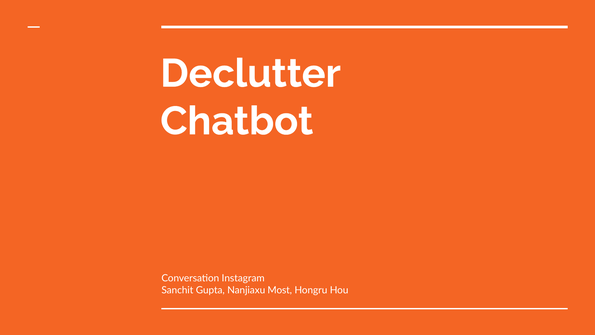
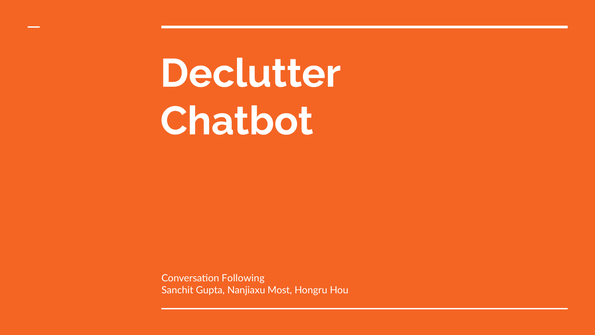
Instagram: Instagram -> Following (243, 278)
